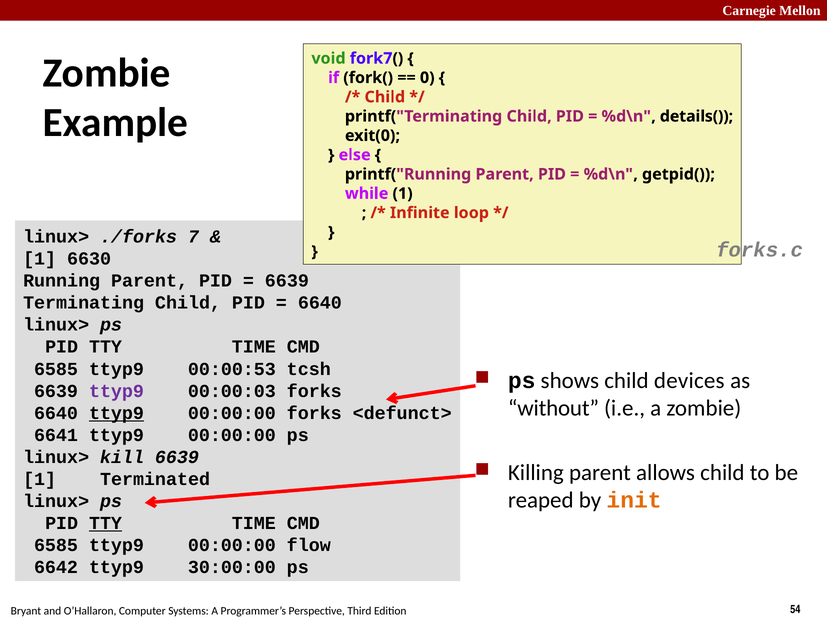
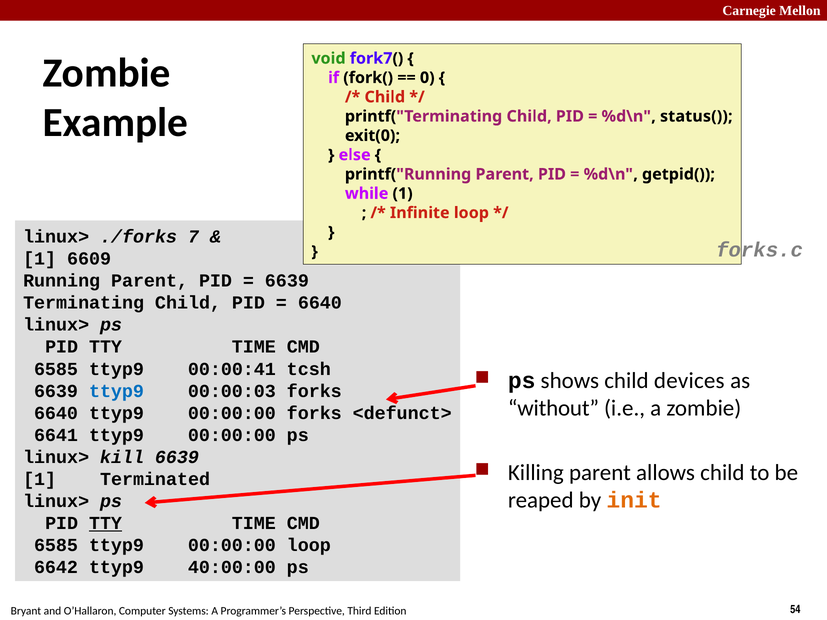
details(: details( -> status( (696, 116)
6630: 6630 -> 6609 (89, 259)
00:00:53: 00:00:53 -> 00:00:41 (232, 369)
ttyp9 colour: purple -> blue (117, 391)
ttyp9 underline: present -> none (117, 413)
00:00:00 flow: flow -> loop (309, 545)
30:00:00: 30:00:00 -> 40:00:00 (232, 568)
